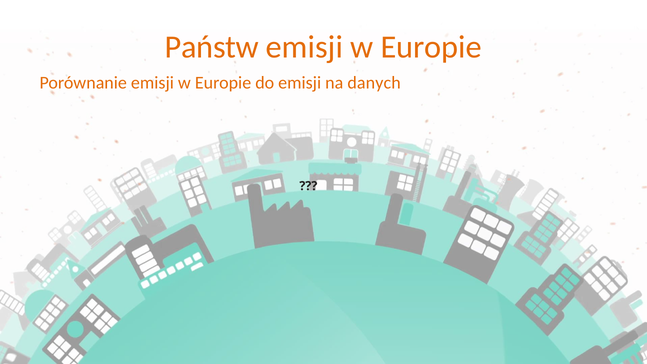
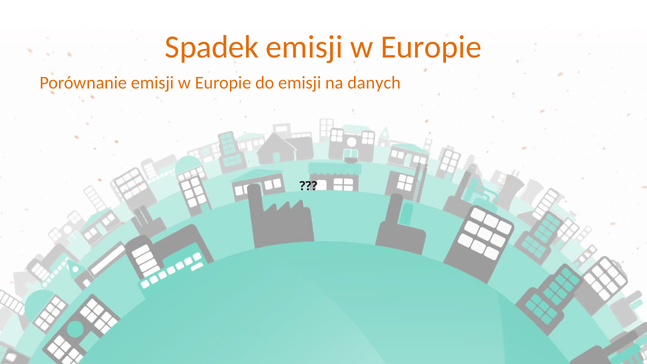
Państw: Państw -> Spadek (212, 47)
